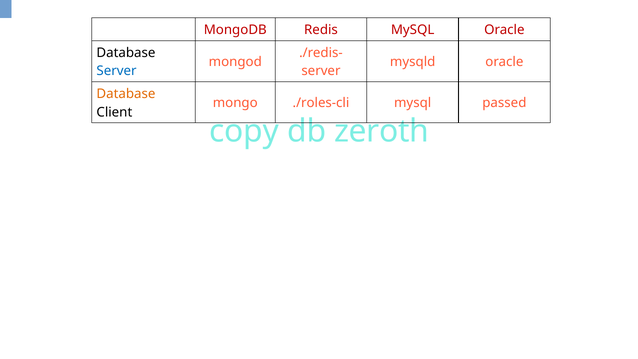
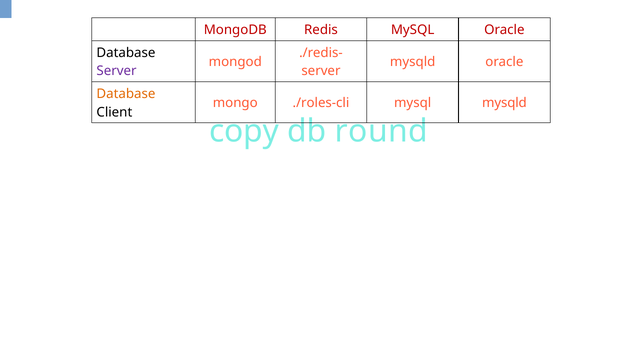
Server colour: blue -> purple (117, 71)
mysql passed: passed -> mysqld (504, 103)
zeroth: zeroth -> round (381, 131)
